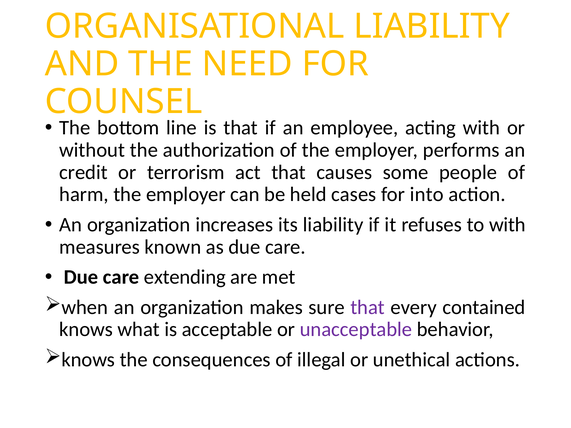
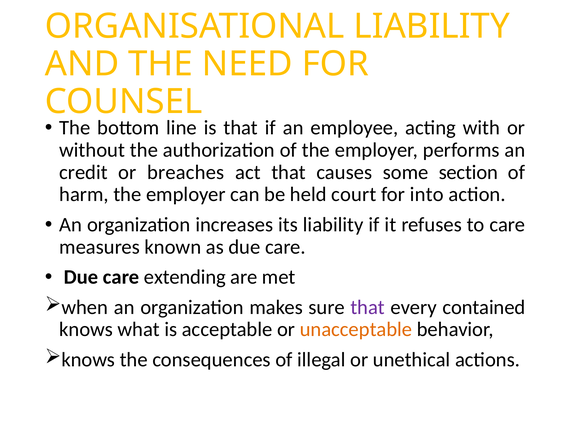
terrorism: terrorism -> breaches (186, 172)
people: people -> section (468, 172)
cases: cases -> court (354, 195)
to with: with -> care (507, 225)
unacceptable colour: purple -> orange (356, 330)
